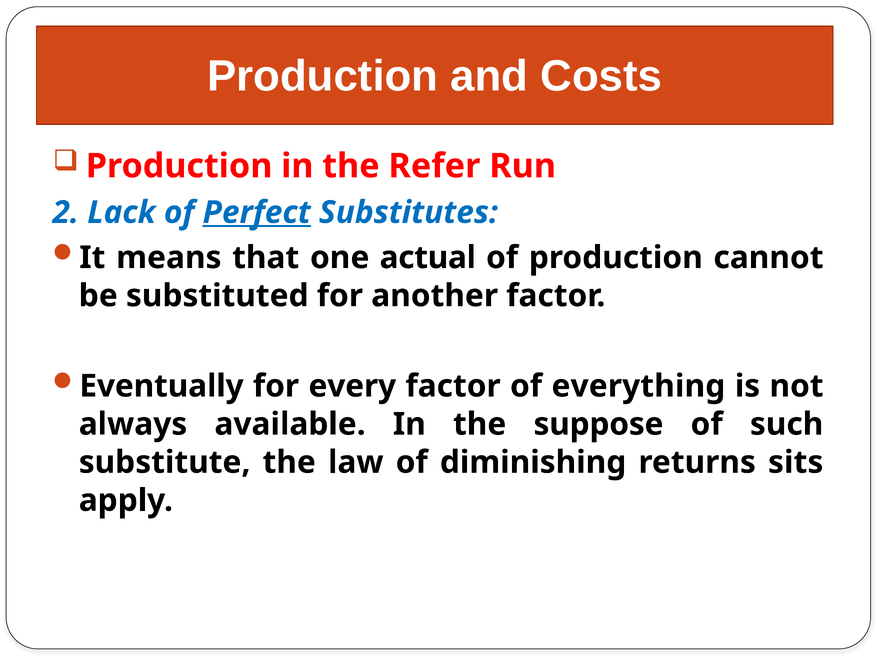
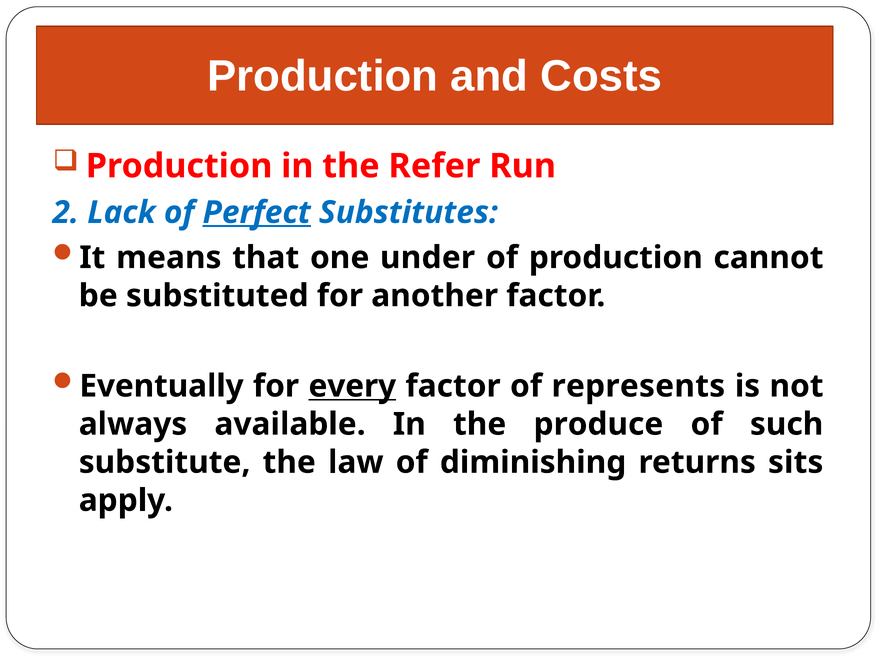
actual: actual -> under (428, 258)
every underline: none -> present (352, 386)
everything: everything -> represents (638, 386)
suppose: suppose -> produce (598, 424)
